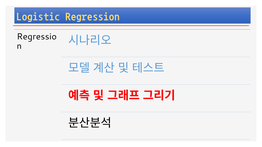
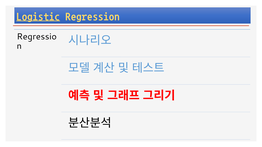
Logistic underline: none -> present (38, 16)
